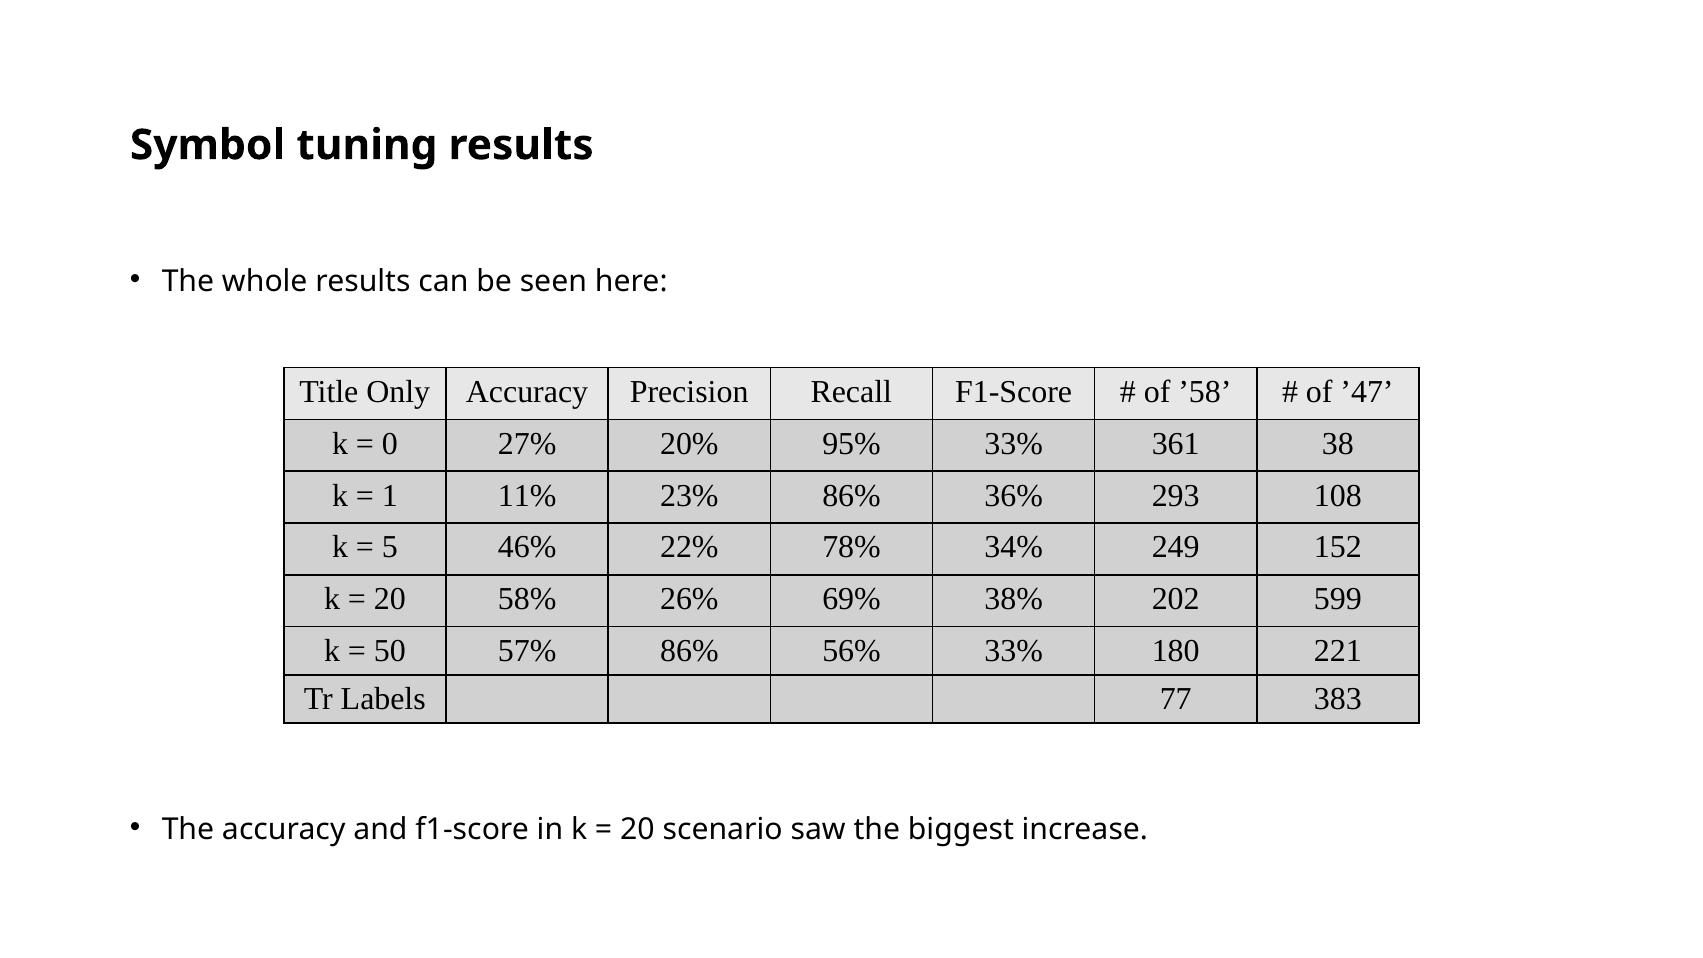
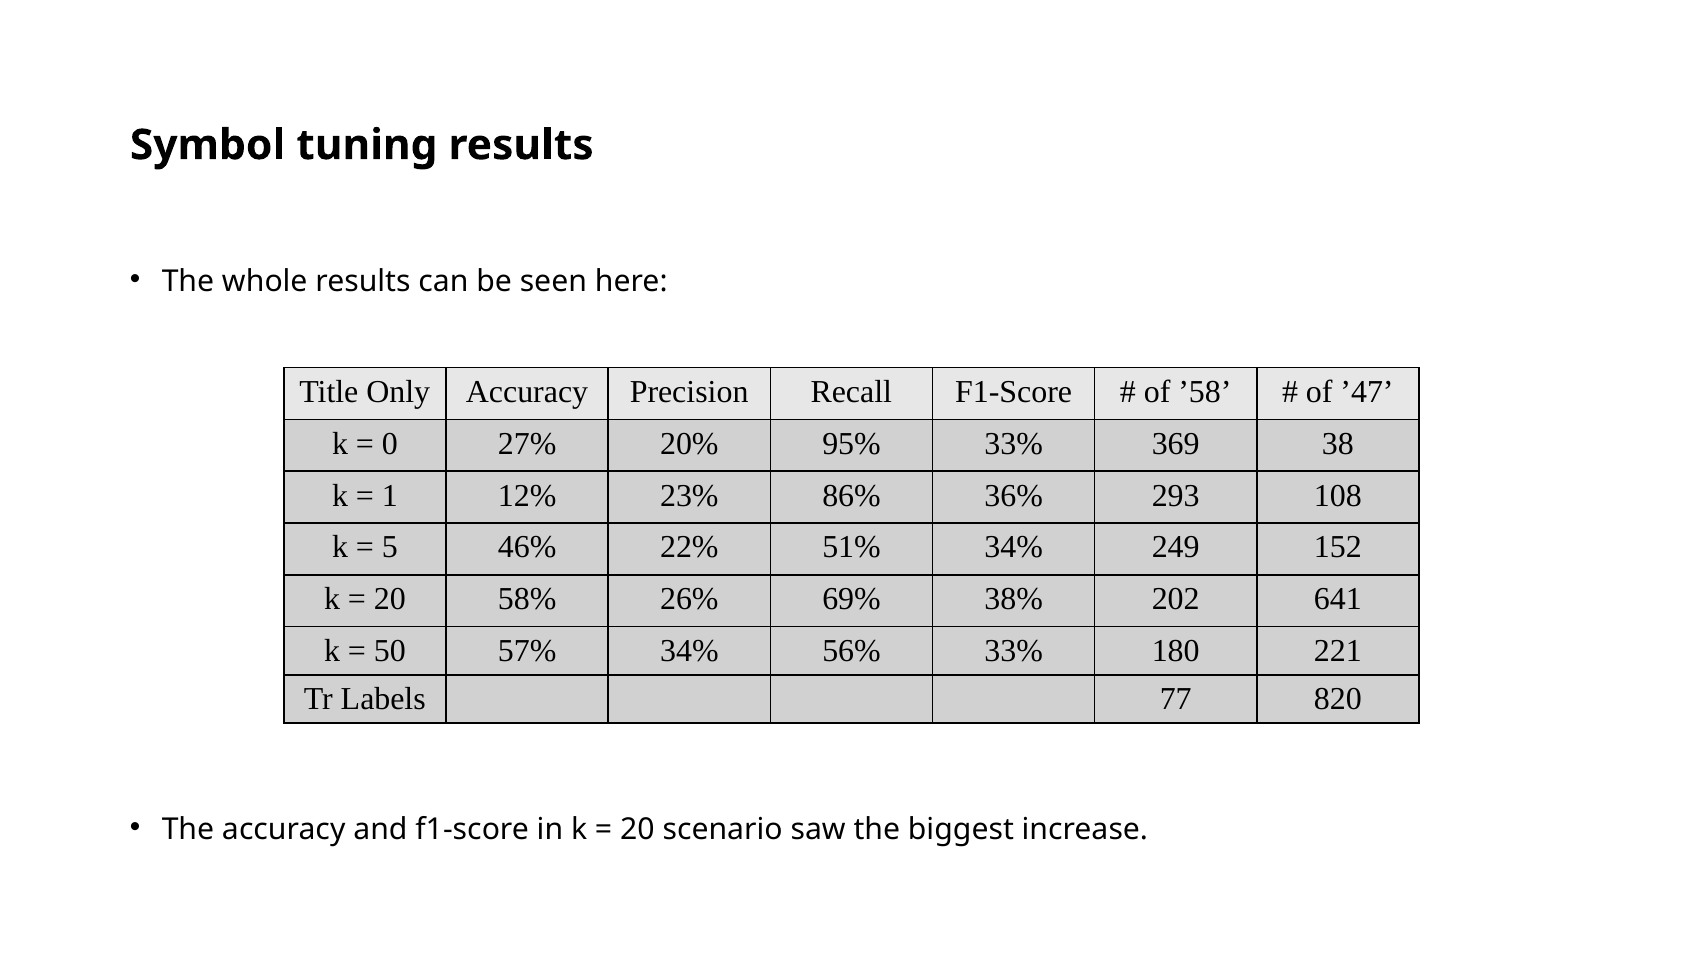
361: 361 -> 369 (1176, 444)
11%: 11% -> 12% (527, 496)
78%: 78% -> 51% (852, 547)
599: 599 -> 641 (1338, 599)
57% 86%: 86% -> 34% (689, 651)
383: 383 -> 820 (1338, 699)
